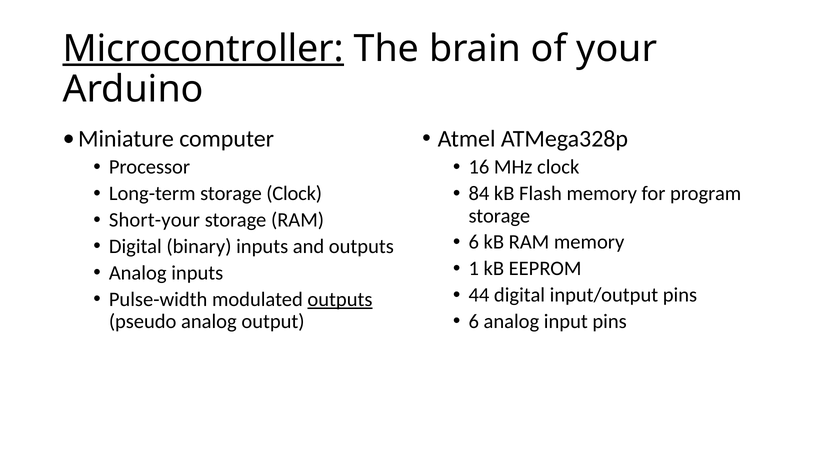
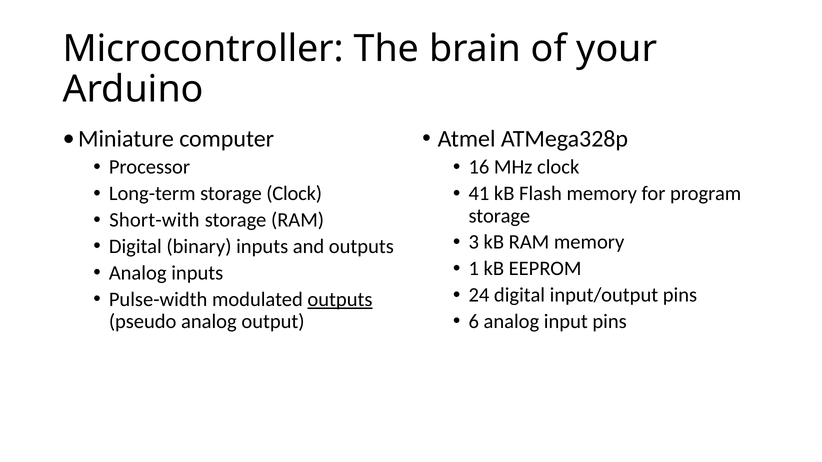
Microcontroller underline: present -> none (203, 49)
84: 84 -> 41 (479, 194)
Short-your: Short-your -> Short-with (154, 220)
6: 6 -> 3 (474, 242)
44: 44 -> 24 (479, 295)
